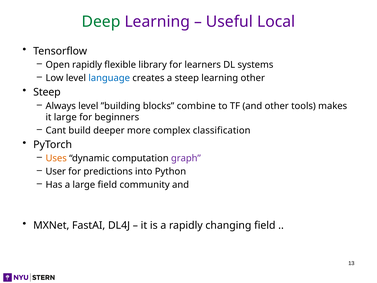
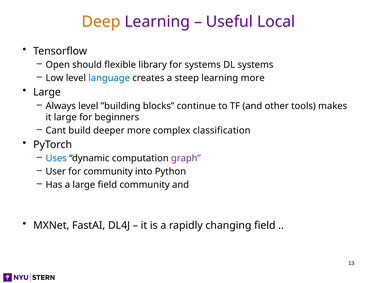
Deep colour: green -> orange (101, 22)
Open rapidly: rapidly -> should (87, 65)
for learners: learners -> systems (203, 65)
learning other: other -> more (253, 78)
Steep: Steep -> Large (47, 92)
combine: combine -> continue (196, 106)
Uses colour: orange -> blue (56, 158)
for predictions: predictions -> community (108, 171)
